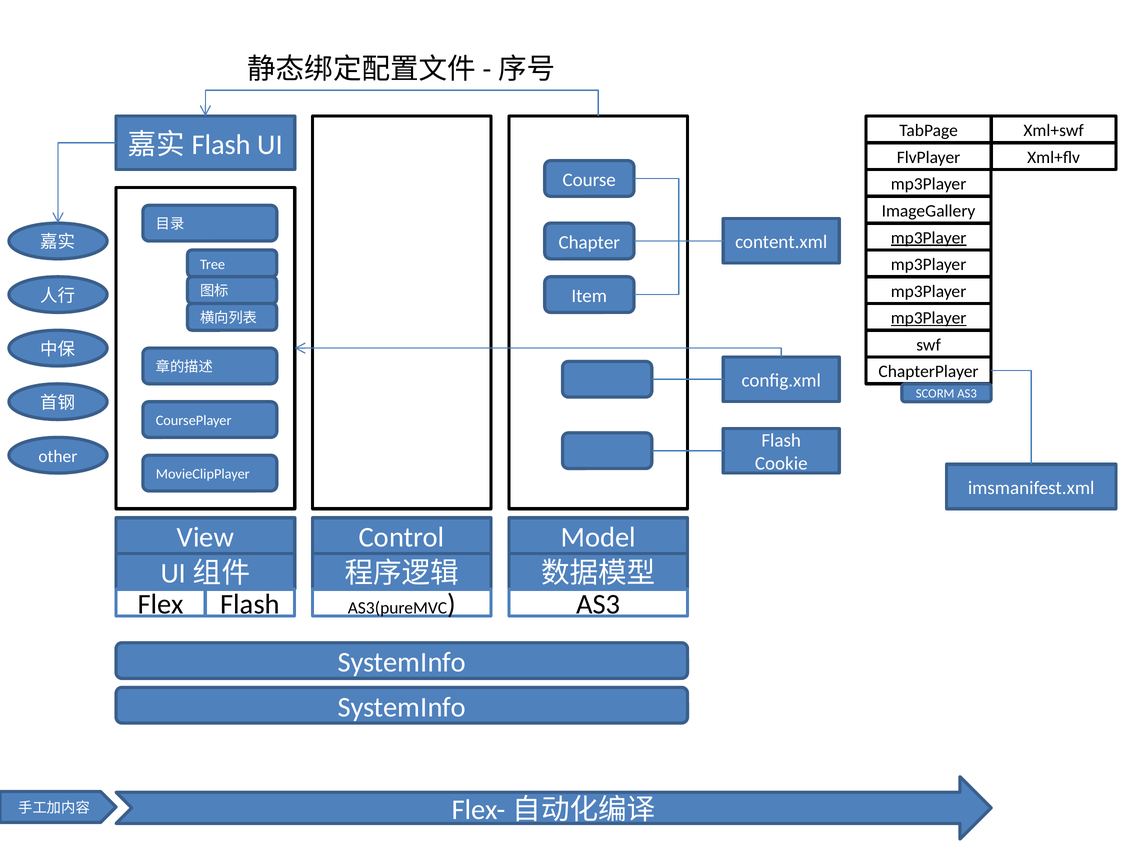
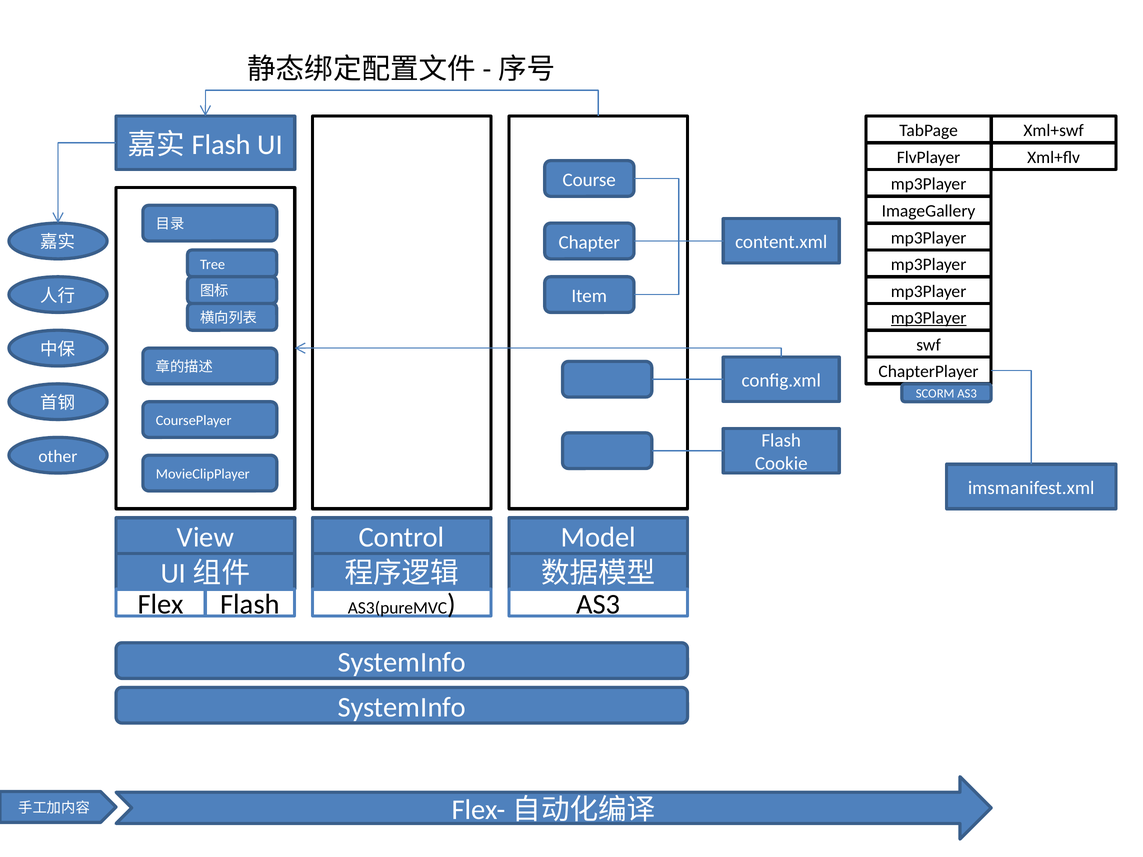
mp3Player underline: present -> none (929, 238)
